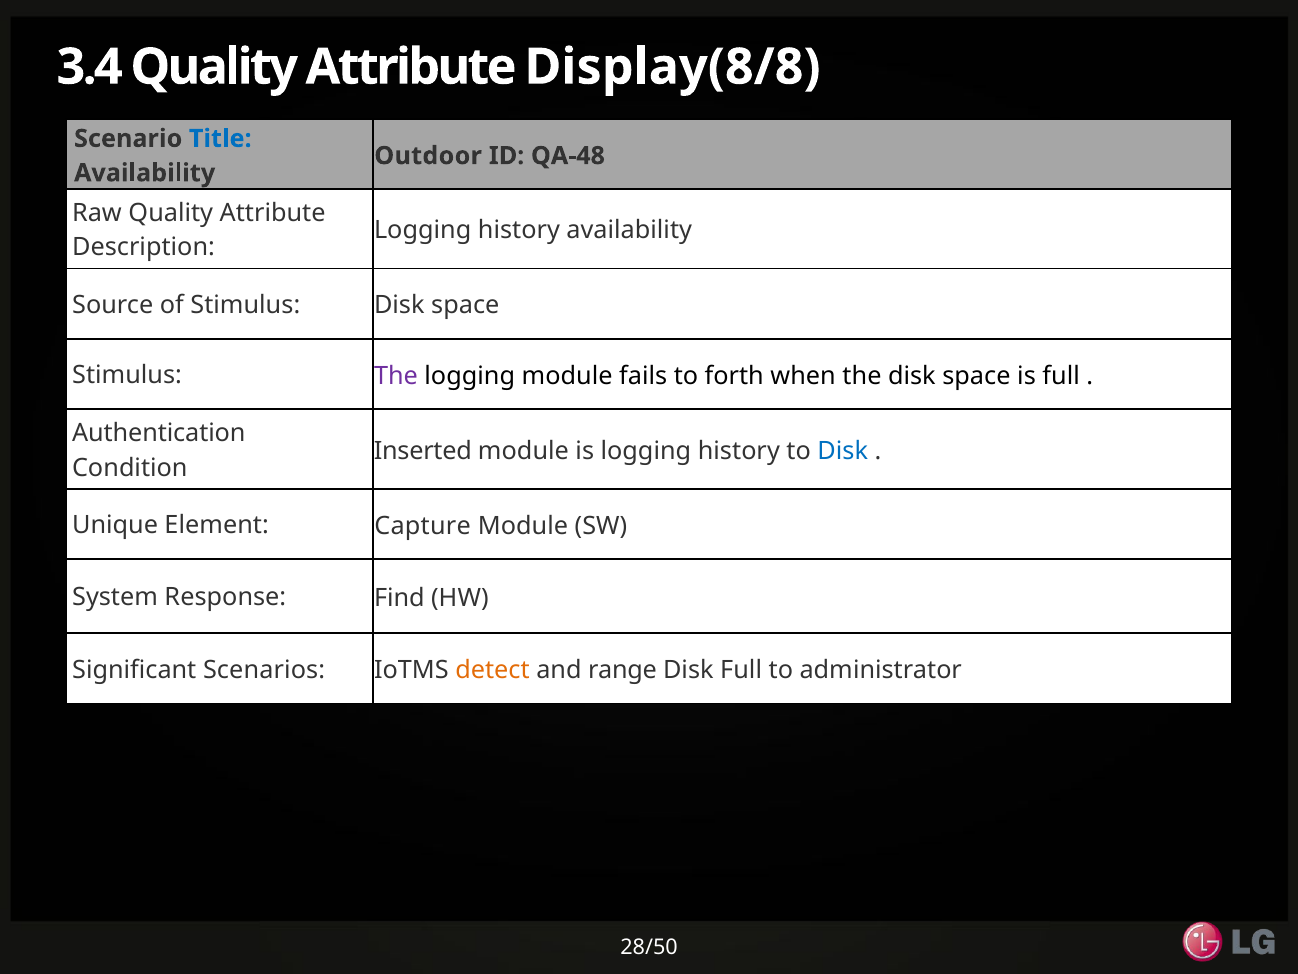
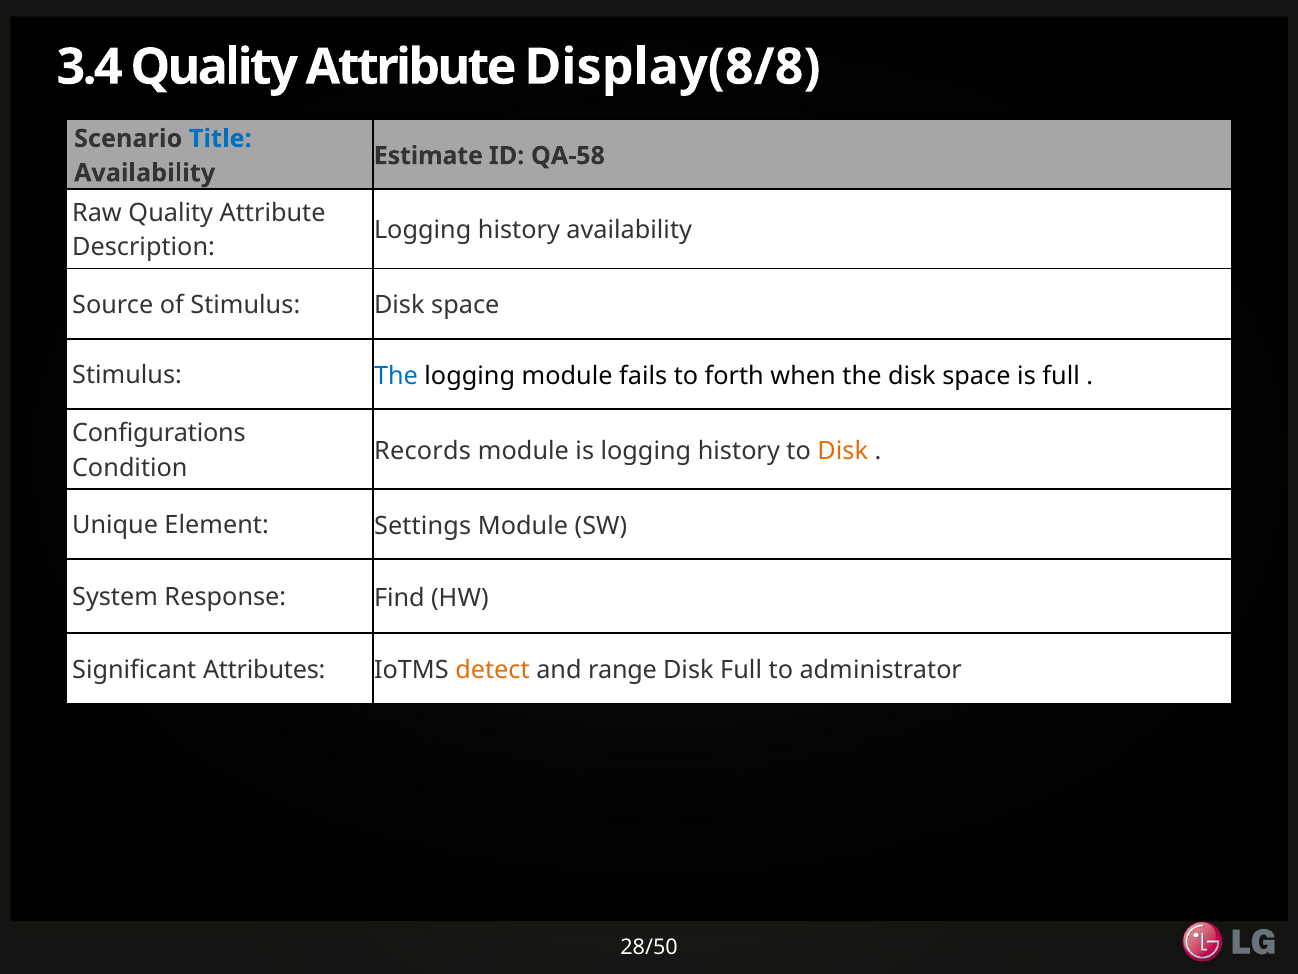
Outdoor: Outdoor -> Estimate (428, 156)
QA-48: QA-48 -> QA-58 (568, 156)
The colour: purple -> blue (396, 376)
Authentication: Authentication -> Configurations (159, 433)
Inserted: Inserted -> Records (423, 451)
Disk colour: blue -> orange (843, 451)
Capture: Capture -> Settings (423, 526)
Scenarios: Scenarios -> Attributes (264, 669)
